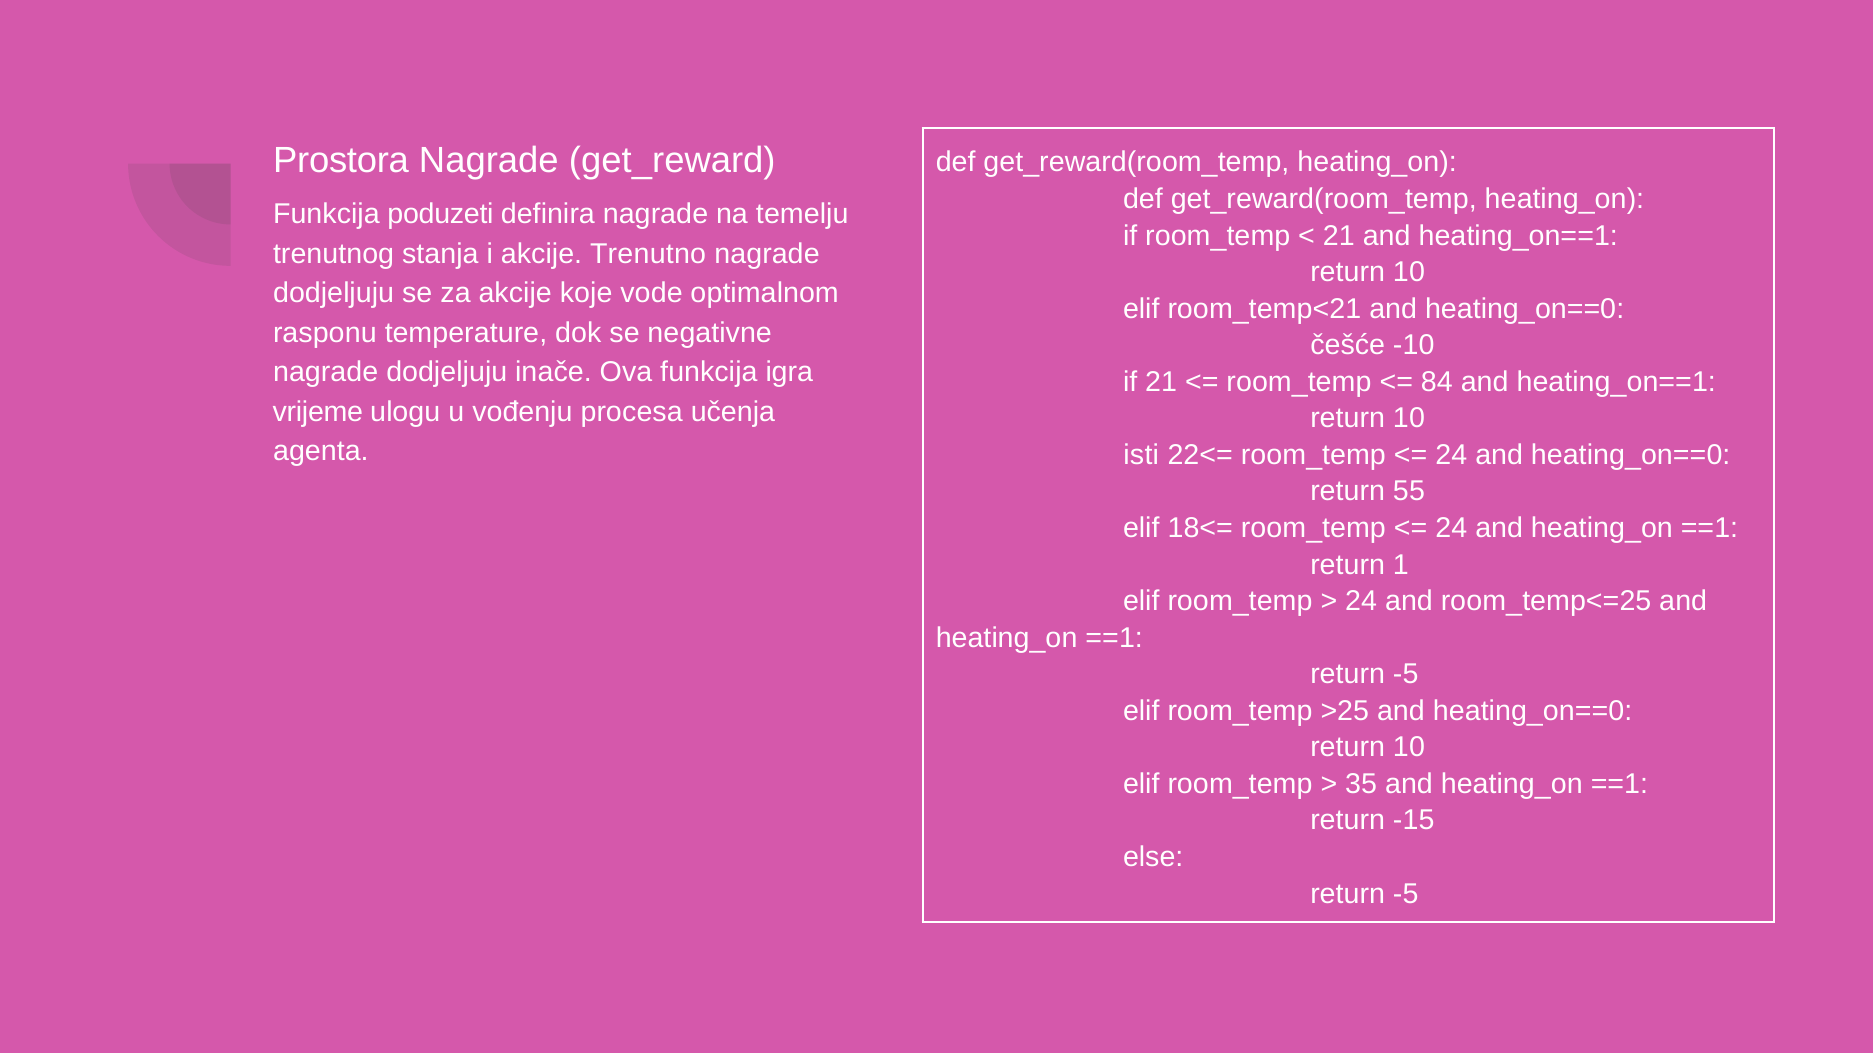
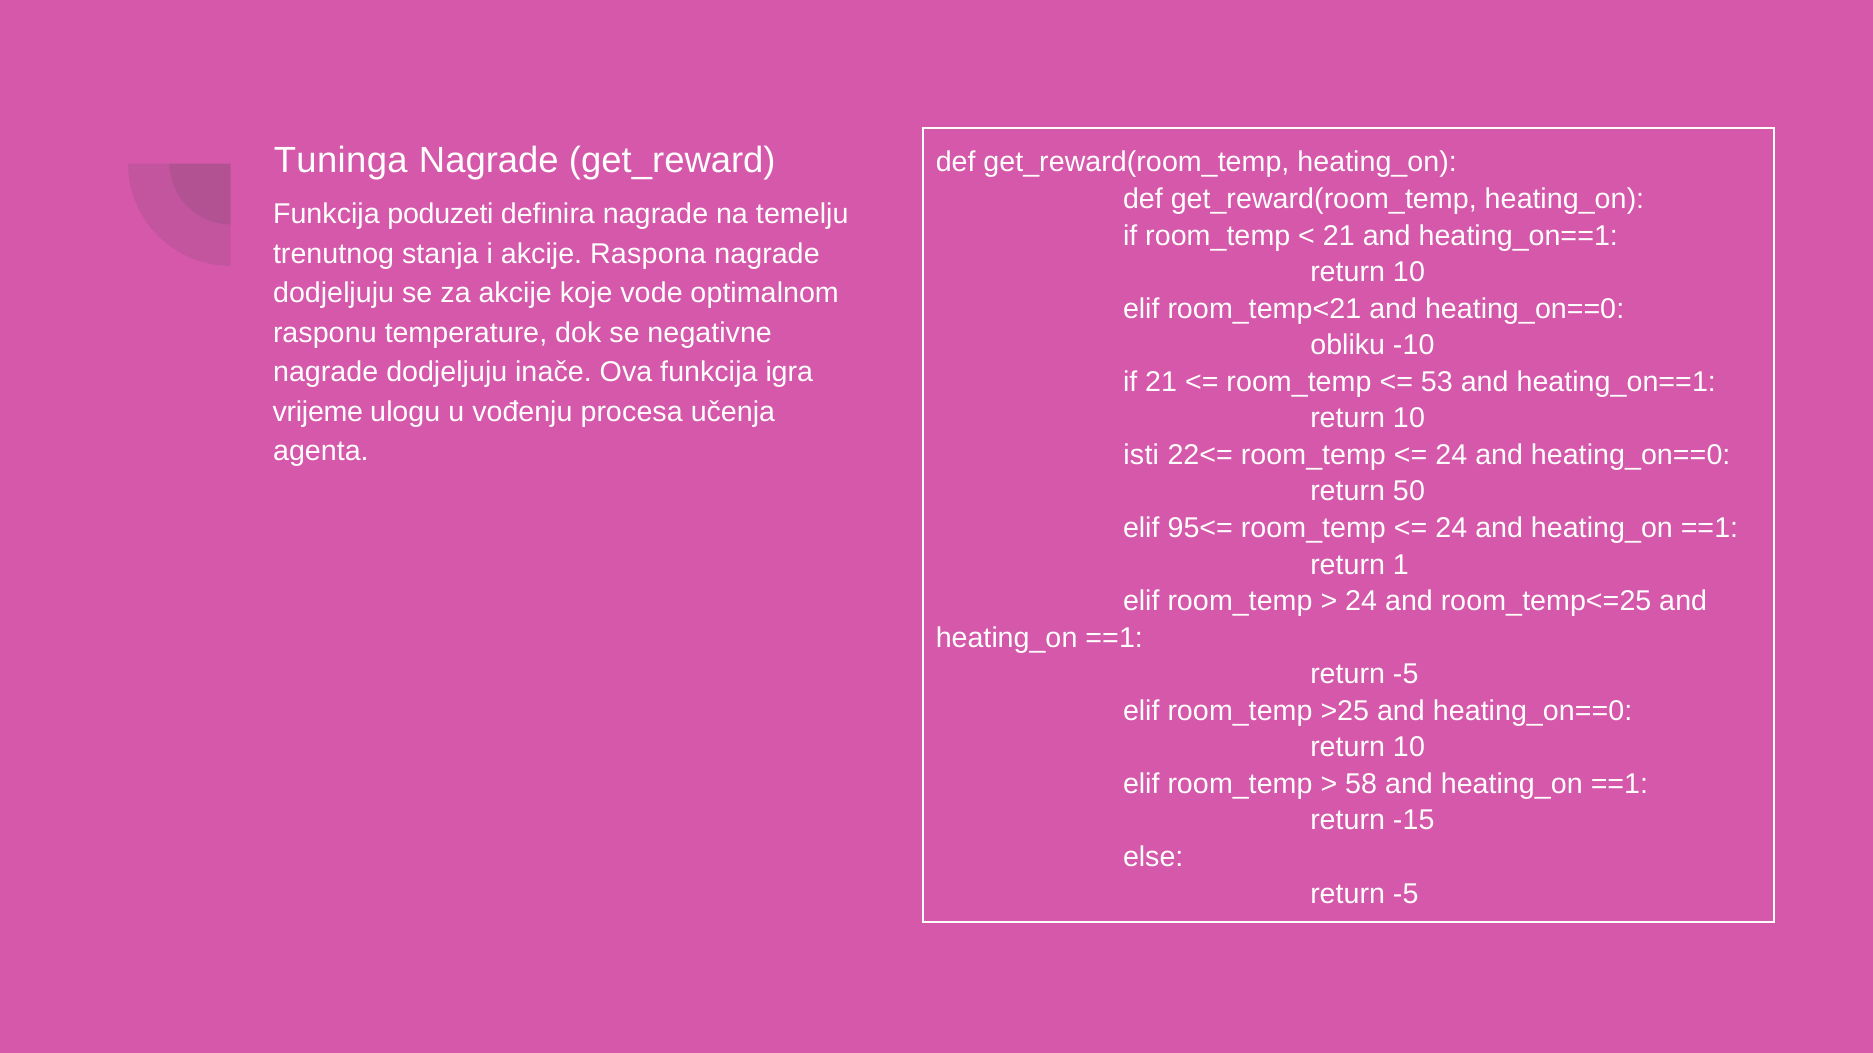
Prostora: Prostora -> Tuninga (341, 161)
Trenutno: Trenutno -> Raspona (648, 254)
češće: češće -> obliku (1348, 345)
84: 84 -> 53 (1437, 382)
55: 55 -> 50 (1409, 492)
18<=: 18<= -> 95<= (1200, 528)
35: 35 -> 58 (1361, 784)
